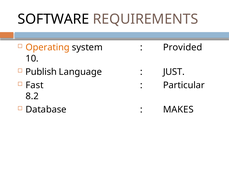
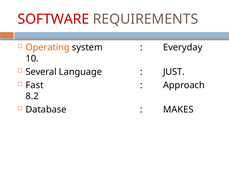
SOFTWARE colour: black -> red (53, 19)
Provided: Provided -> Everyday (183, 47)
Publish: Publish -> Several (41, 72)
Particular: Particular -> Approach (184, 85)
